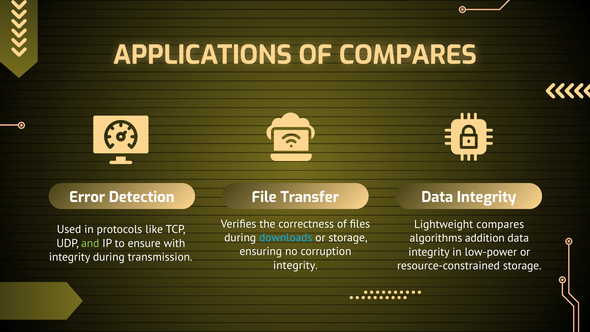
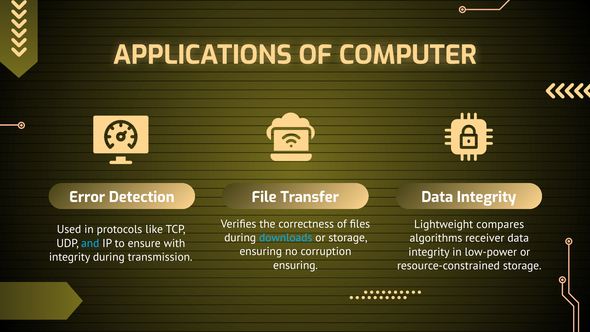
OF COMPARES: COMPARES -> COMPUTER (408, 55)
addition: addition -> receiver (485, 238)
and colour: light green -> light blue (90, 243)
integrity: integrity -> ensuring (296, 265)
